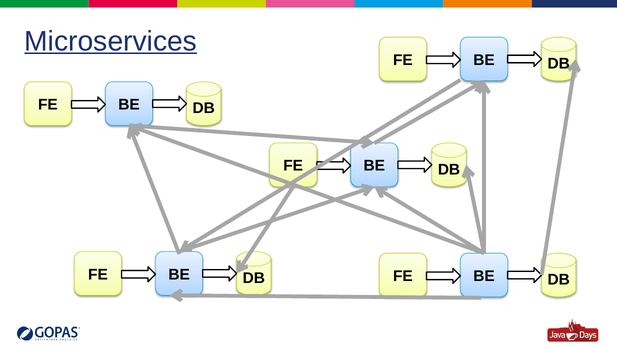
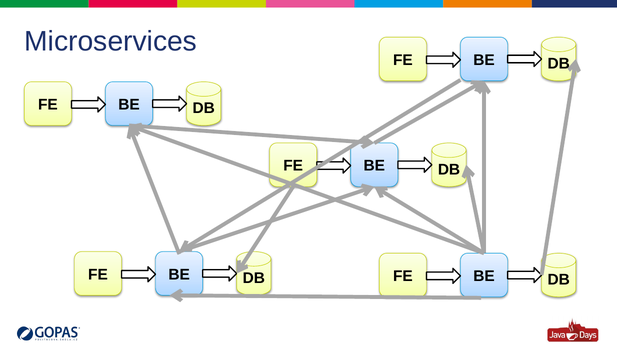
Microservices underline: present -> none (111, 41)
